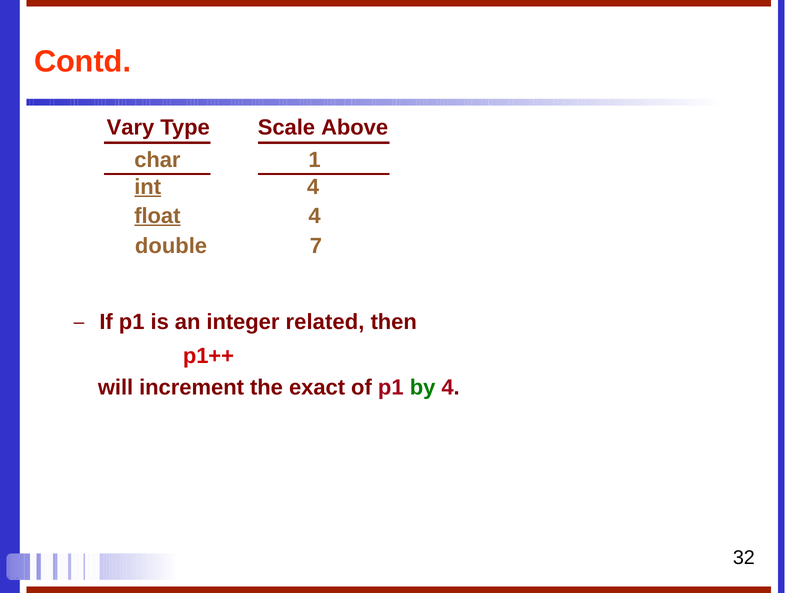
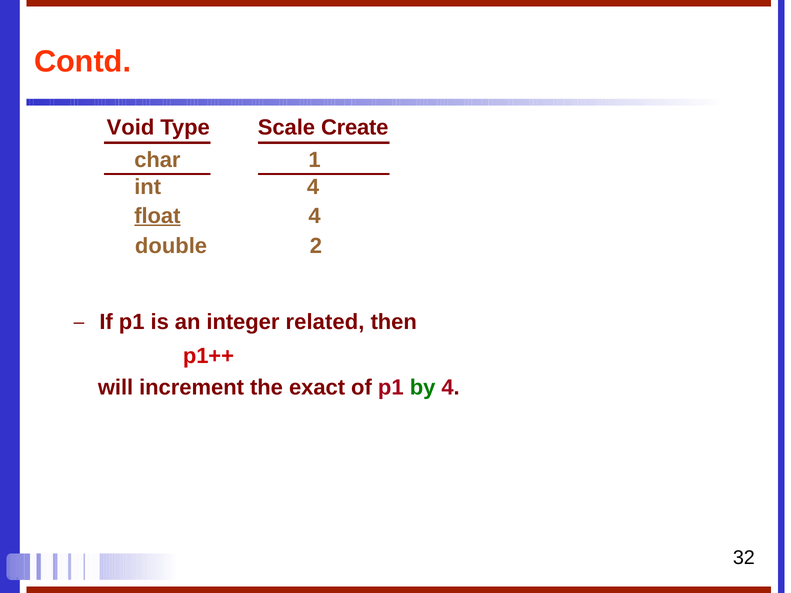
Vary: Vary -> Void (130, 127)
Above: Above -> Create (355, 127)
int underline: present -> none (148, 187)
7: 7 -> 2 (316, 246)
